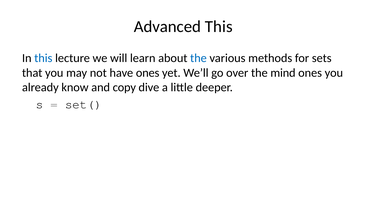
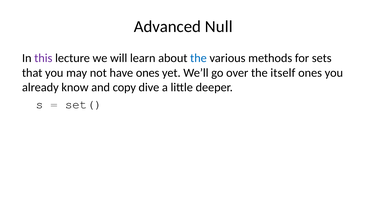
Advanced This: This -> Null (219, 27)
this colour: blue -> purple (43, 58)
mind: mind -> itself (283, 73)
